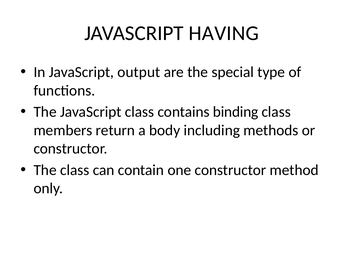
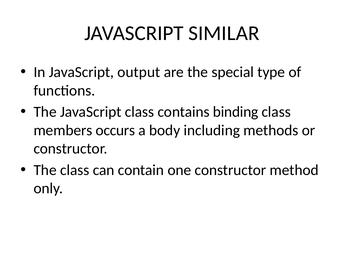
HAVING: HAVING -> SIMILAR (224, 33)
return: return -> occurs (115, 130)
